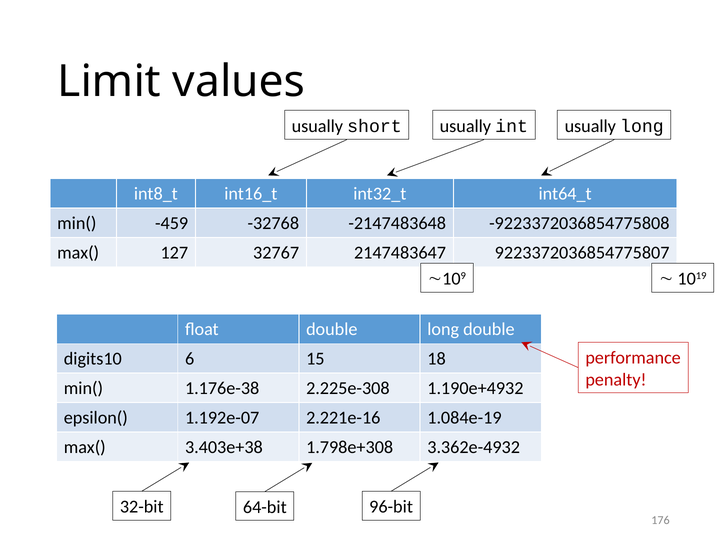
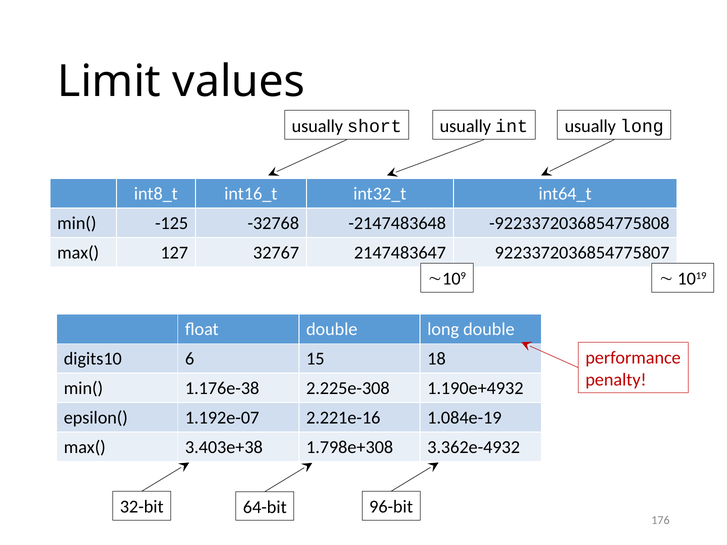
-459: -459 -> -125 (172, 223)
